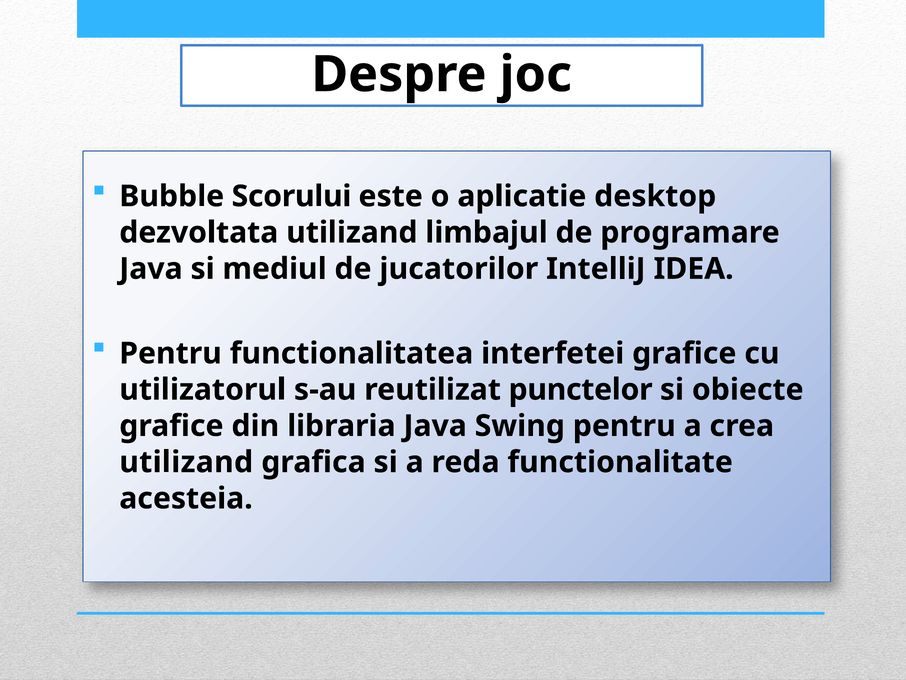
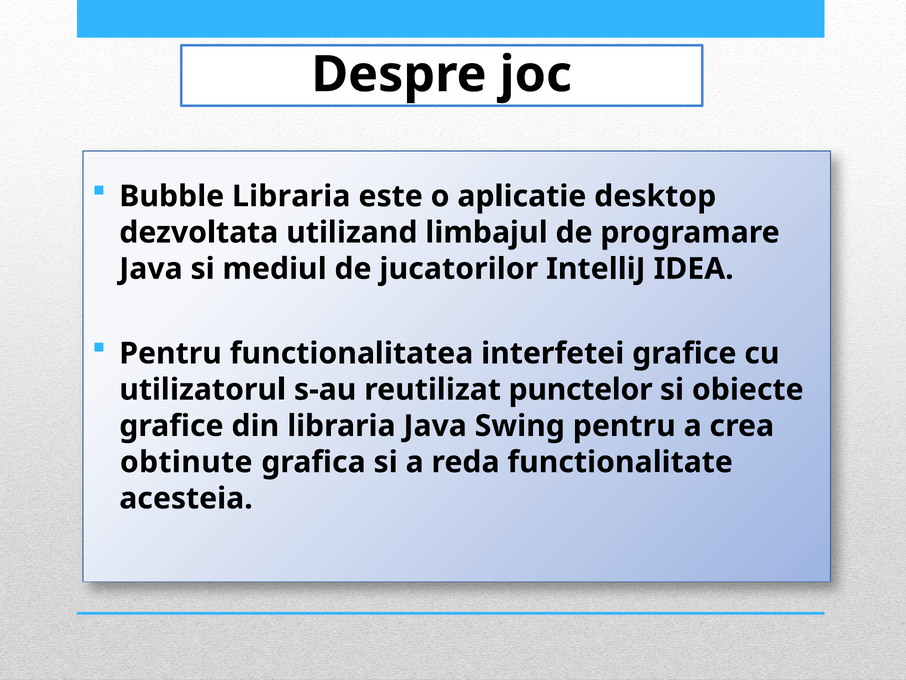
Bubble Scorului: Scorului -> Libraria (291, 196)
utilizand: utilizand -> obtinute (186, 462)
